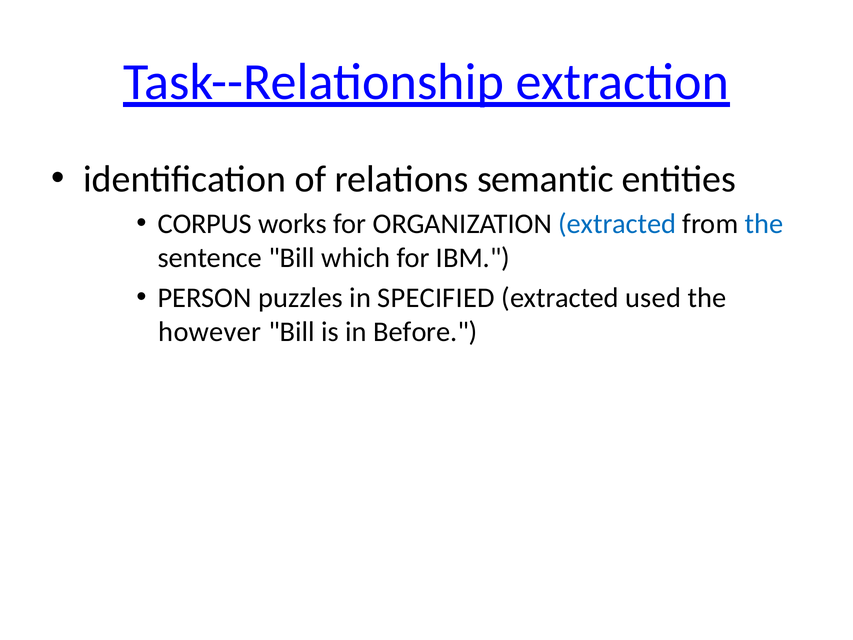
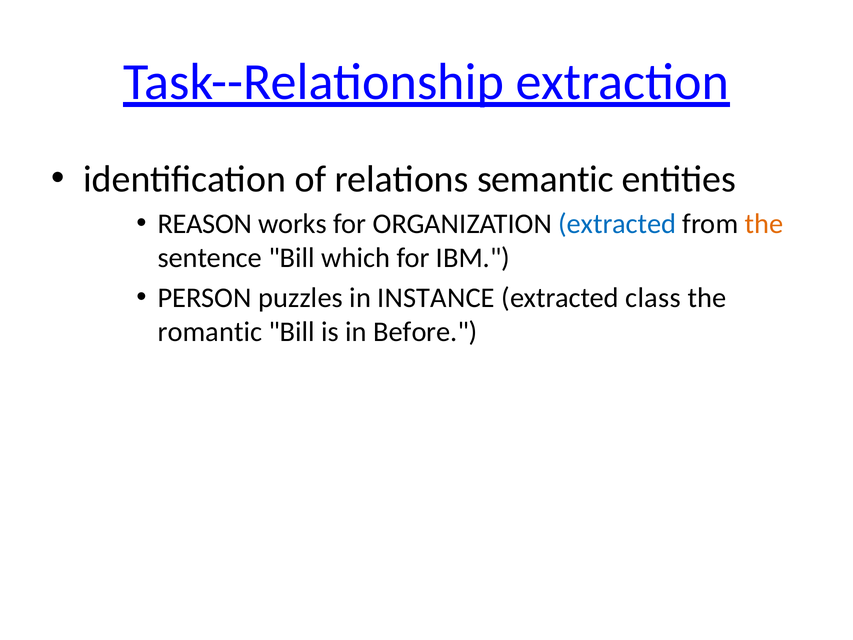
CORPUS: CORPUS -> REASON (205, 224)
the colour: blue -> orange (764, 224)
SPECIFIED: SPECIFIED -> INSTANCE (436, 298)
used: used -> class (653, 298)
however: however -> romantic (210, 332)
